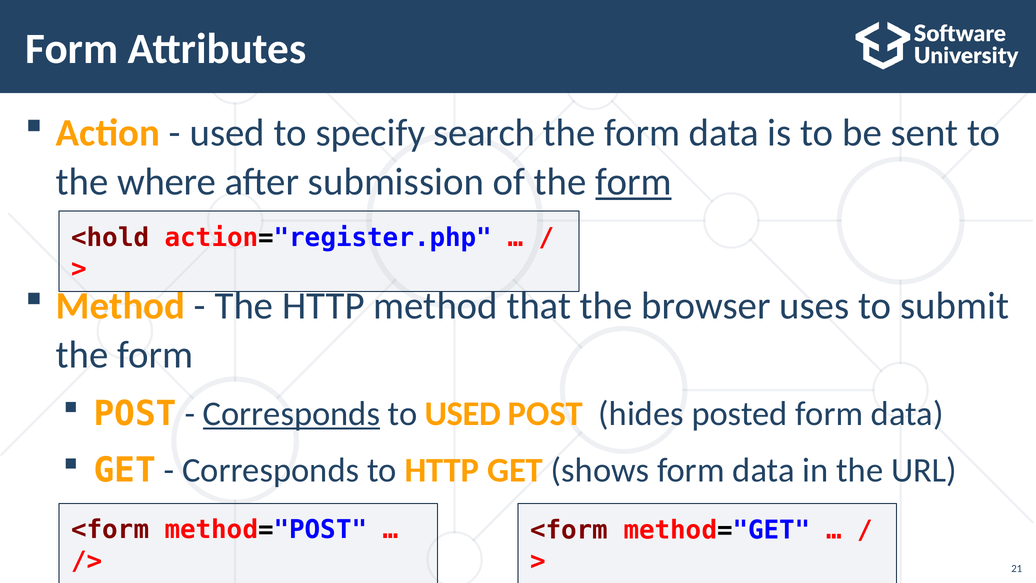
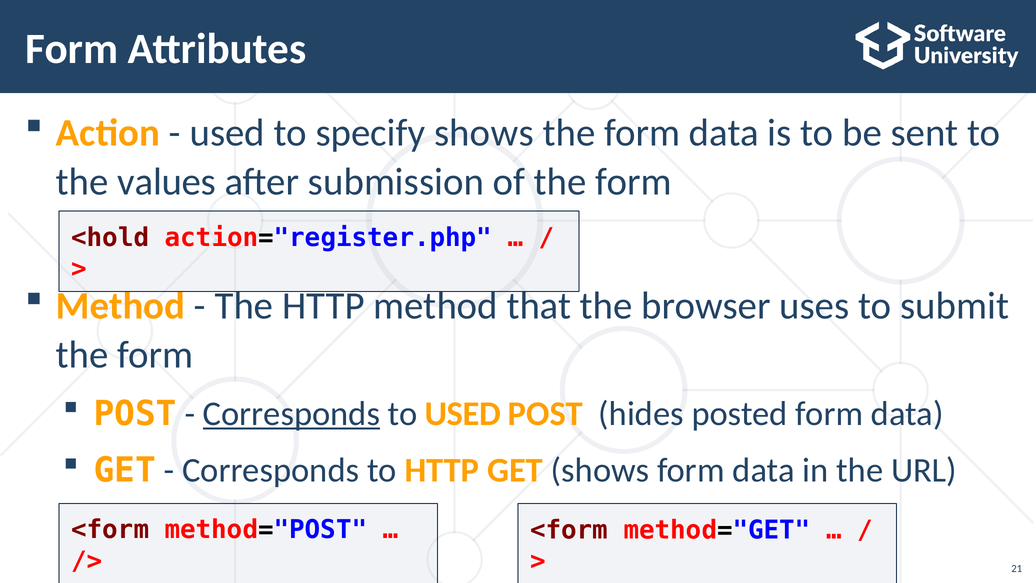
specify search: search -> shows (484, 133)
where: where -> values (167, 182)
form underline: present -> none (633, 182)
